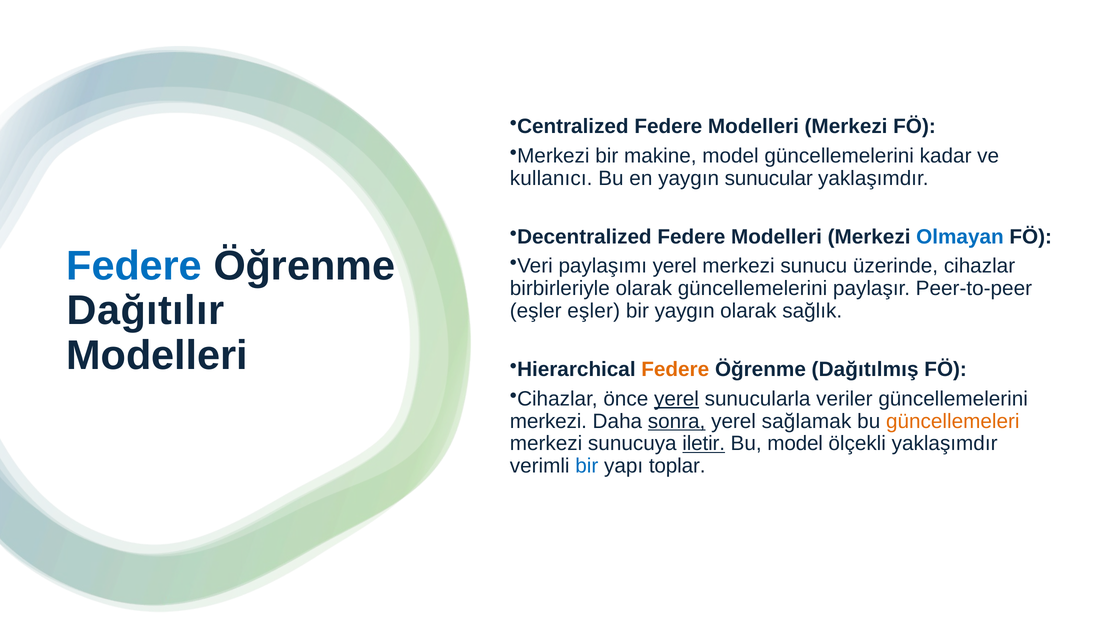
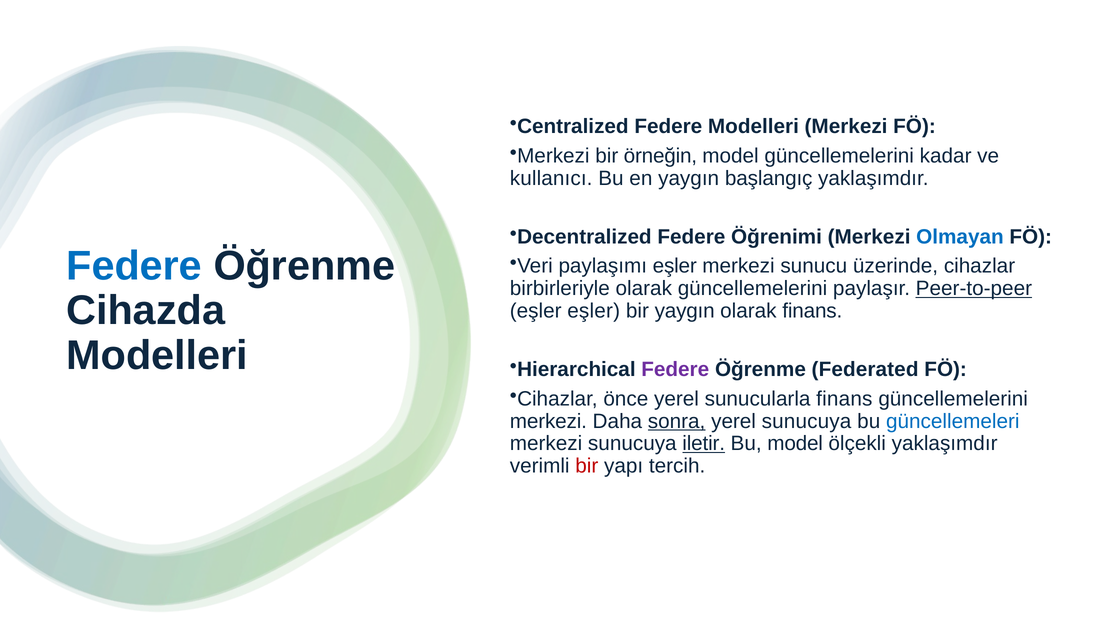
makine: makine -> örneğin (660, 156)
sunucular: sunucular -> başlangıç (769, 178)
Decentralized Federe Modelleri: Modelleri -> Öğrenimi (776, 237)
paylaşımı yerel: yerel -> eşler (675, 266)
Peer-to-peer underline: none -> present (974, 288)
Dağıtılır: Dağıtılır -> Cihazda (146, 310)
olarak sağlık: sağlık -> finans (812, 311)
Federe colour: orange -> purple (675, 369)
Dağıtılmış: Dağıtılmış -> Federated (865, 369)
yerel underline: present -> none (676, 399)
sunucularla veriler: veriler -> finans (844, 399)
yerel sağlamak: sağlamak -> sunucuya (807, 421)
güncellemeleri colour: orange -> blue (953, 421)
bir colour: blue -> red (587, 466)
toplar: toplar -> tercih (677, 466)
